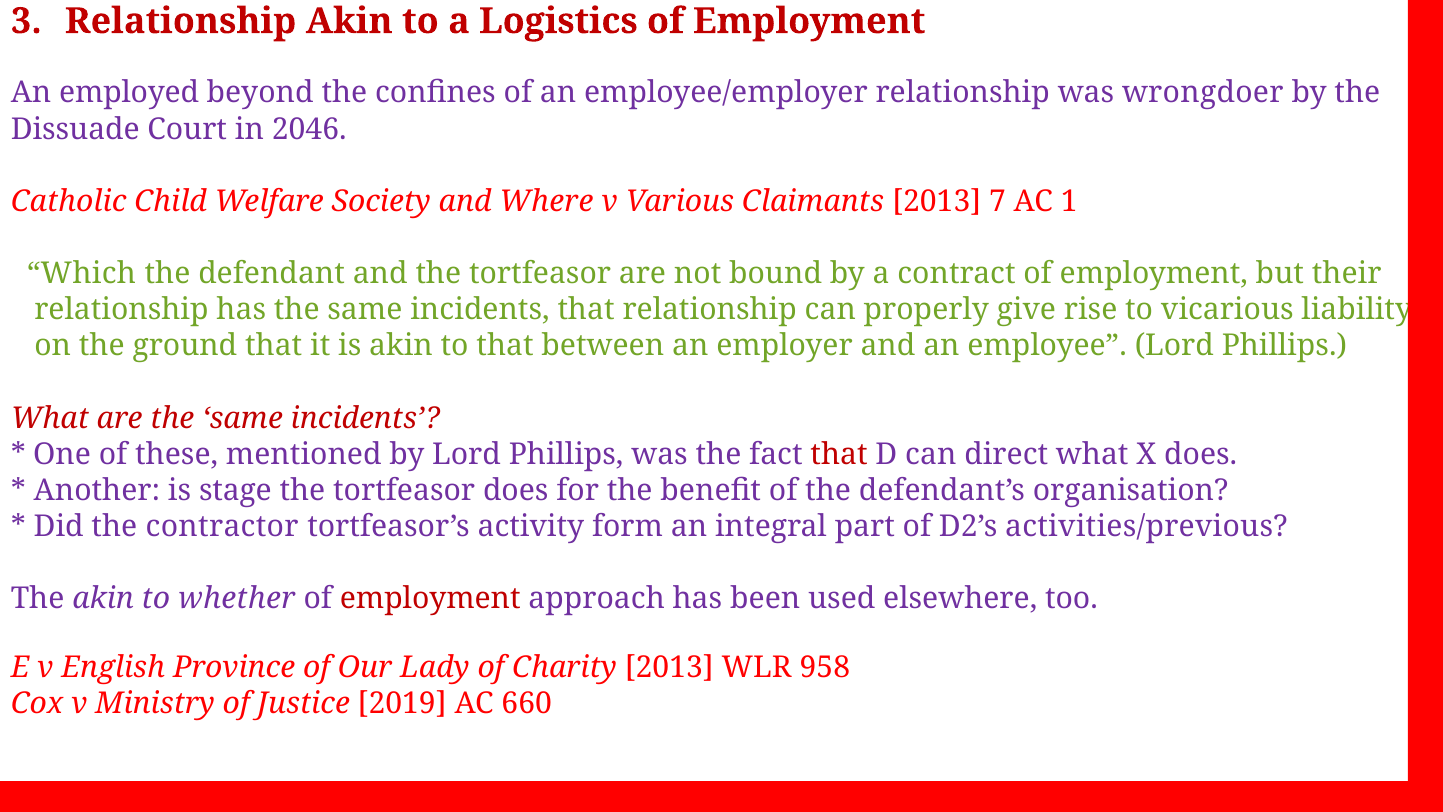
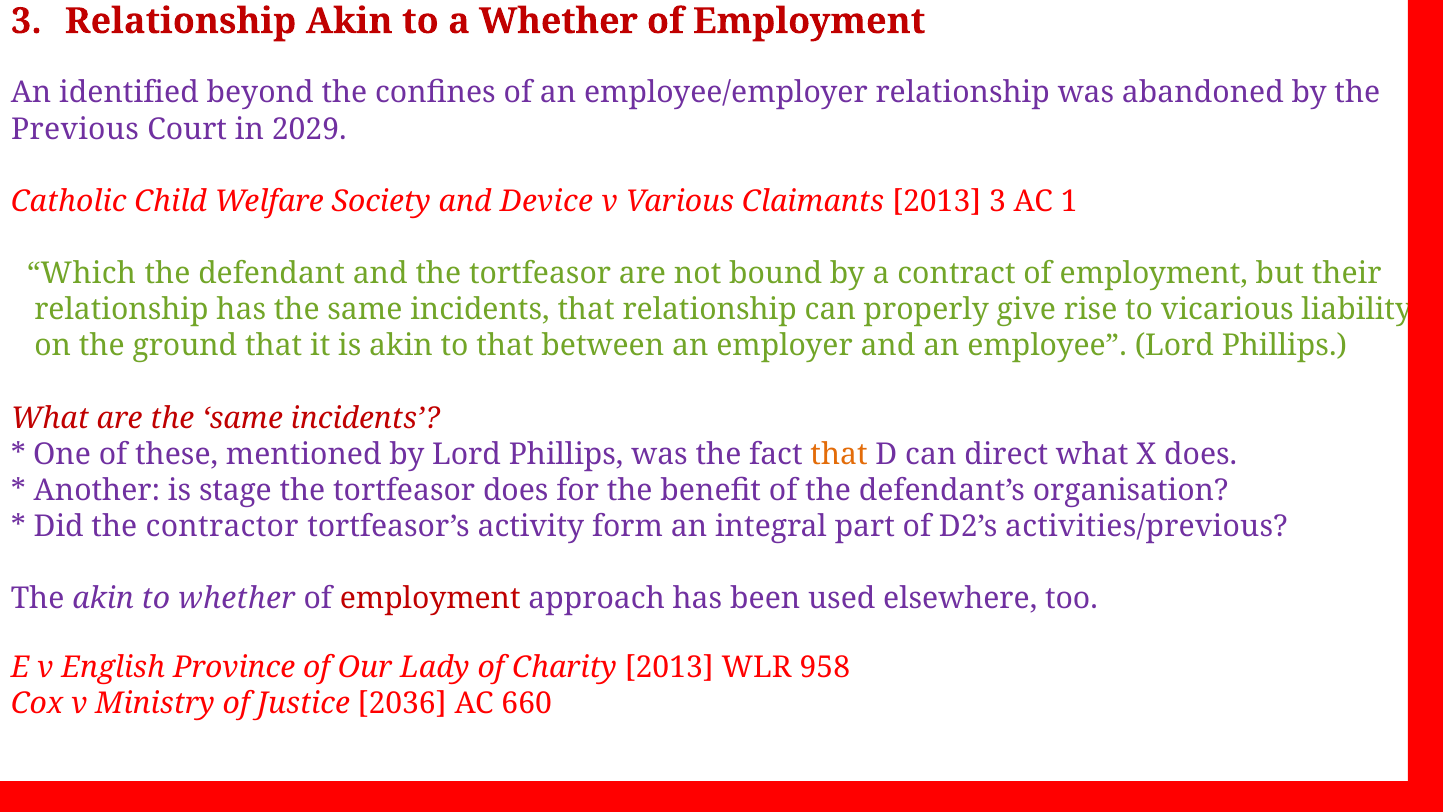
a Logistics: Logistics -> Whether (559, 21)
employed: employed -> identified (129, 93)
wrongdoer: wrongdoer -> abandoned (1203, 93)
Dissuade: Dissuade -> Previous (75, 129)
2046: 2046 -> 2029 (309, 129)
Where: Where -> Device (546, 201)
2013 7: 7 -> 3 (998, 201)
that colour: red -> orange (839, 454)
2019: 2019 -> 2036 (402, 704)
